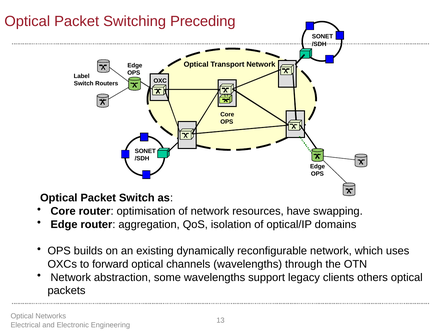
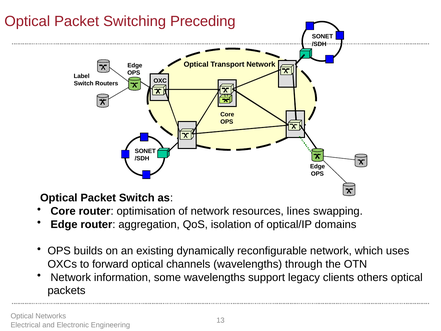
have: have -> lines (298, 211)
abstraction: abstraction -> information (122, 277)
